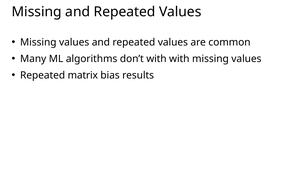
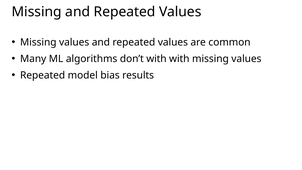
matrix: matrix -> model (83, 75)
